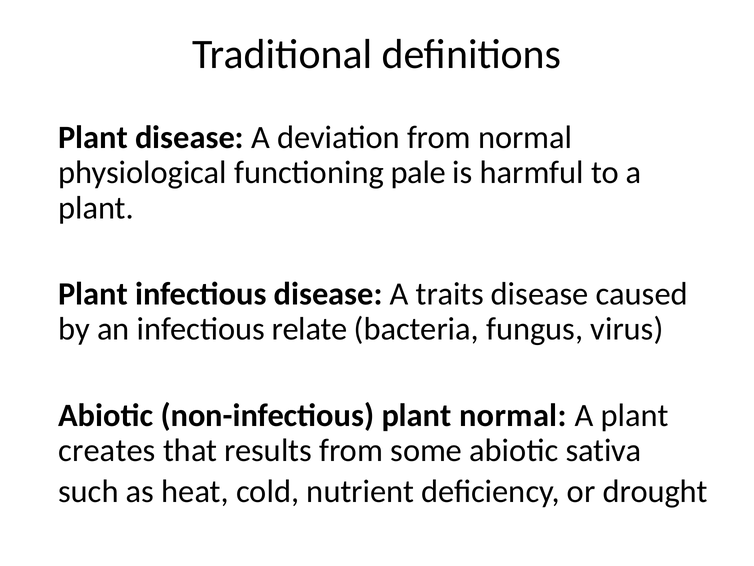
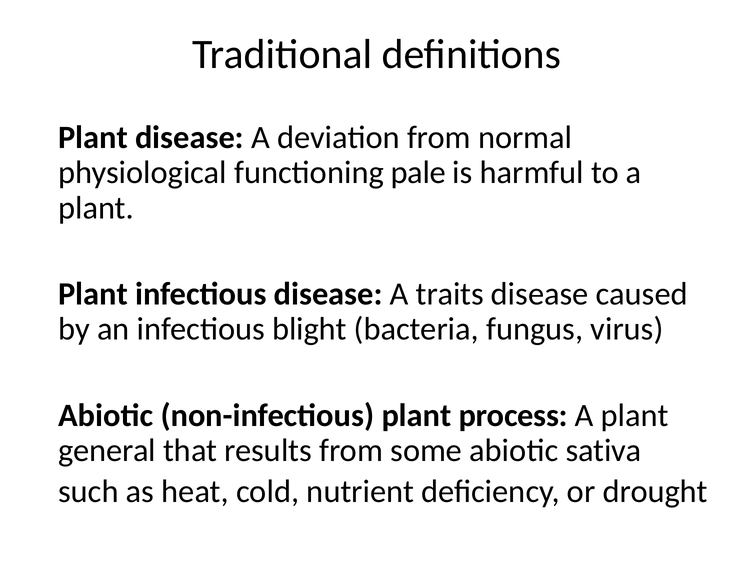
relate: relate -> blight (309, 329)
plant normal: normal -> process (513, 415)
creates: creates -> general (107, 450)
